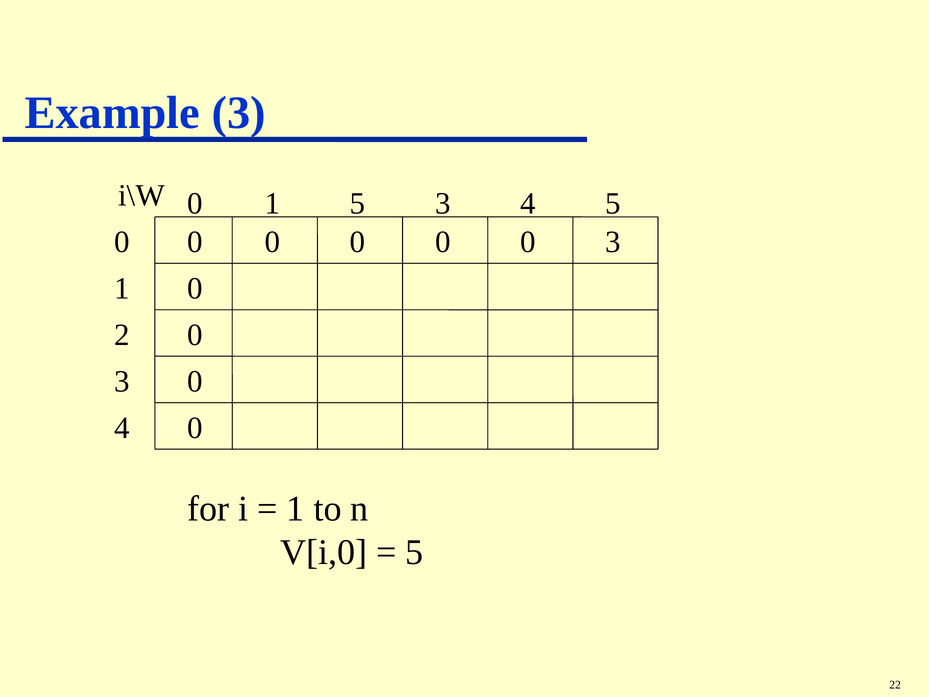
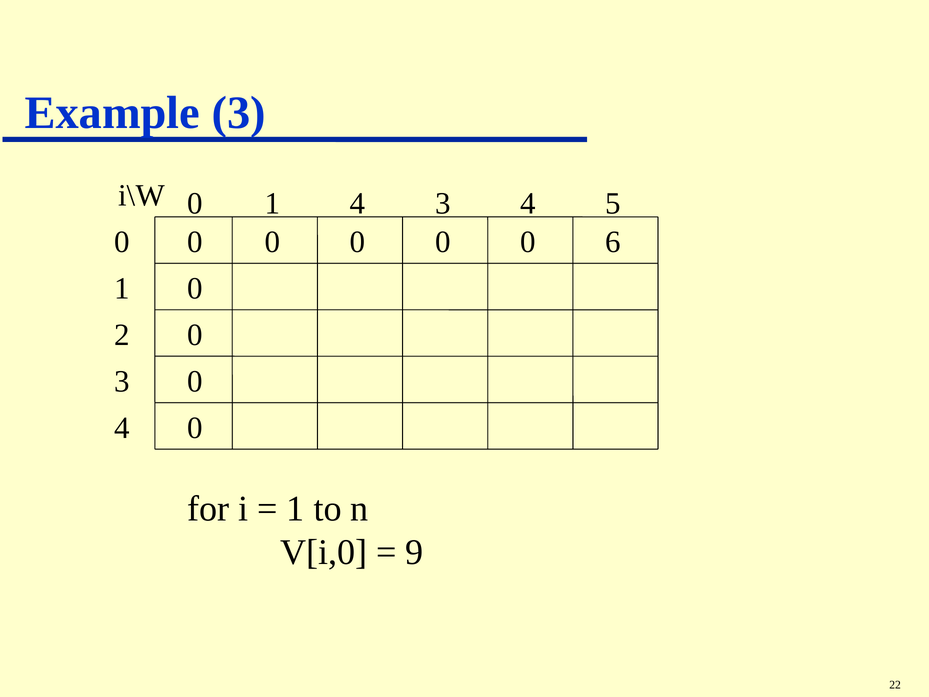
1 5: 5 -> 4 (358, 203)
0 3: 3 -> 6 (613, 242)
5: 5 -> 9 (414, 552)
